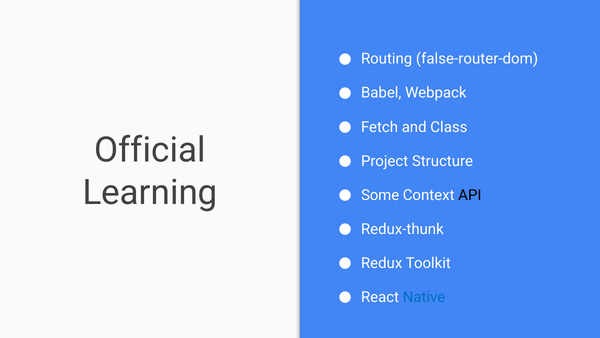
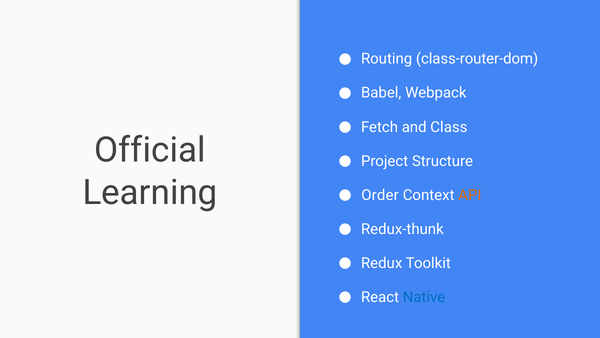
false-router-dom: false-router-dom -> class-router-dom (477, 59)
Some: Some -> Order (380, 195)
API colour: black -> orange (470, 195)
